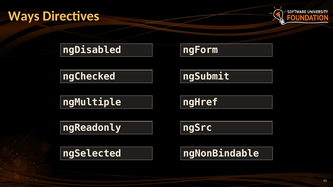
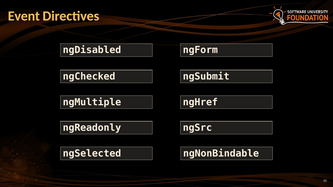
Ways: Ways -> Event (24, 16)
